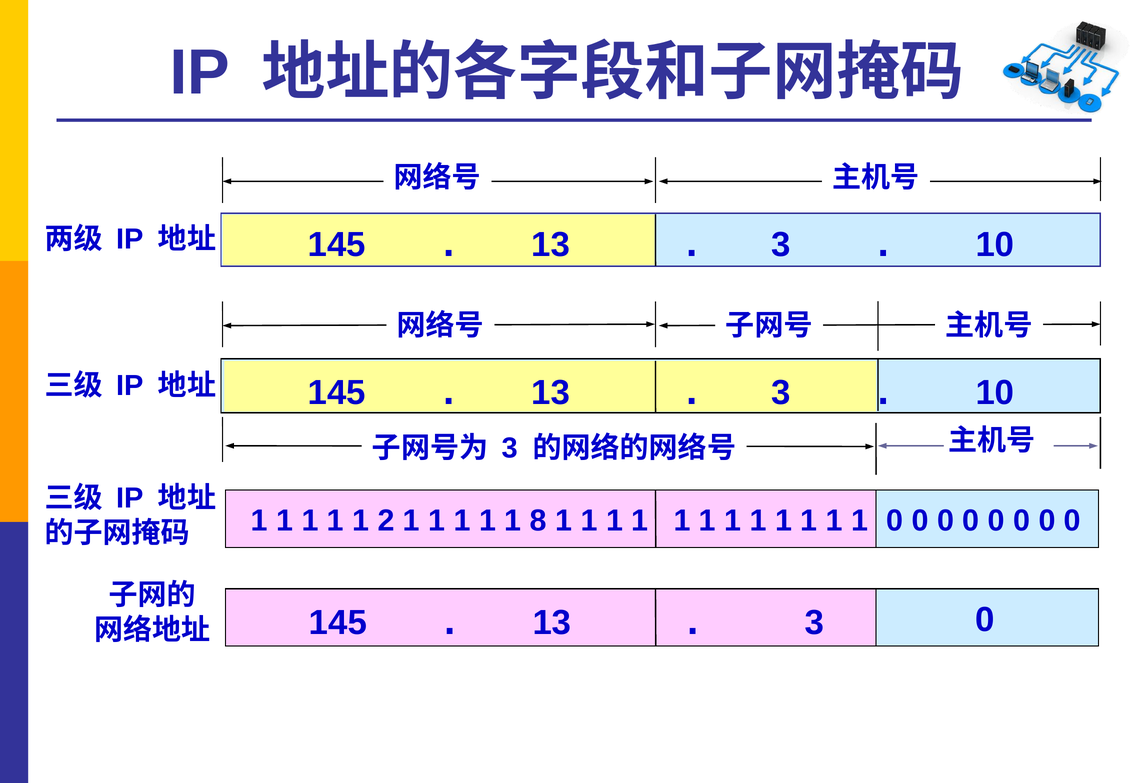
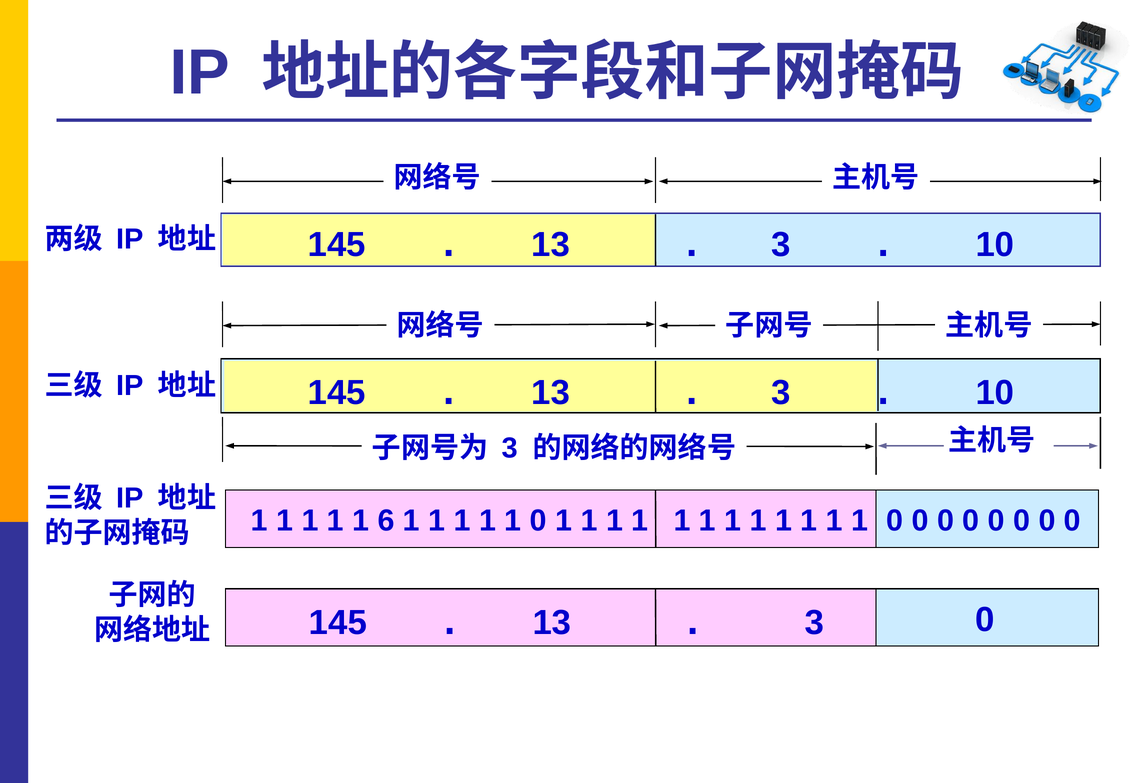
2: 2 -> 6 (386, 521)
8: 8 -> 0 (538, 521)
